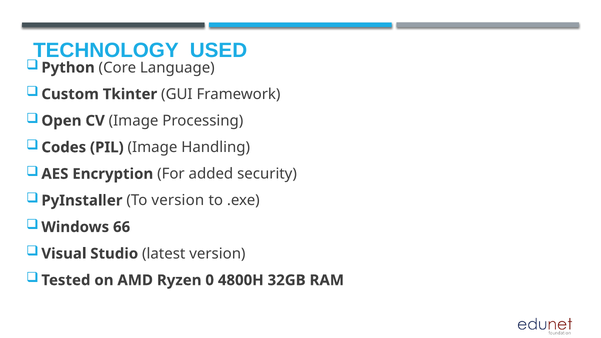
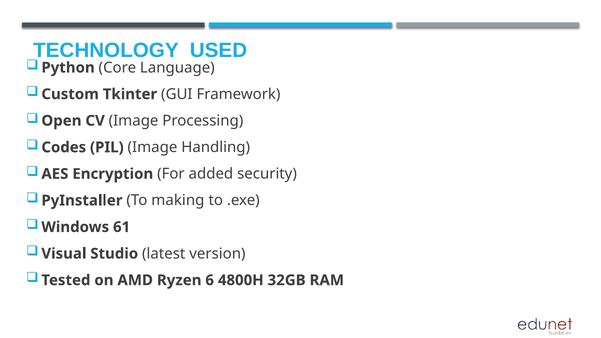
To version: version -> making (178, 201)
66: 66 -> 61 (122, 227)
0: 0 -> 6 (210, 280)
